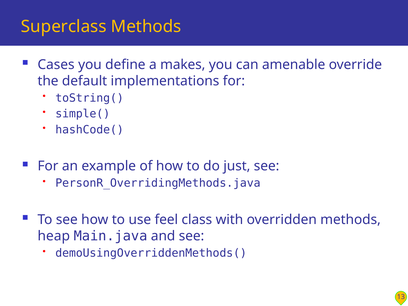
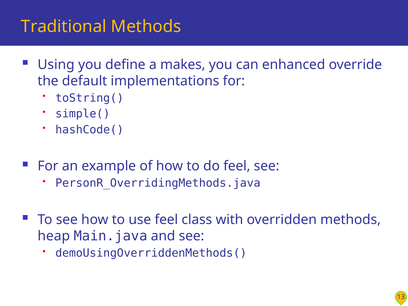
Superclass: Superclass -> Traditional (64, 27)
Cases: Cases -> Using (56, 65)
amenable: amenable -> enhanced (294, 65)
do just: just -> feel (237, 166)
